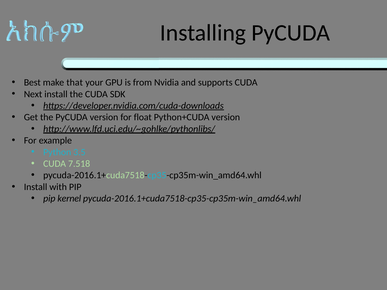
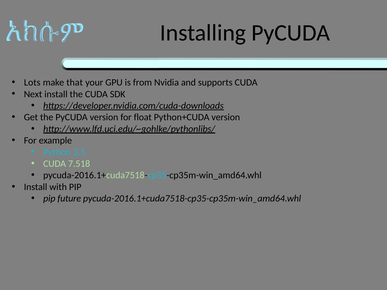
Best: Best -> Lots (32, 83)
kernel: kernel -> future (69, 199)
